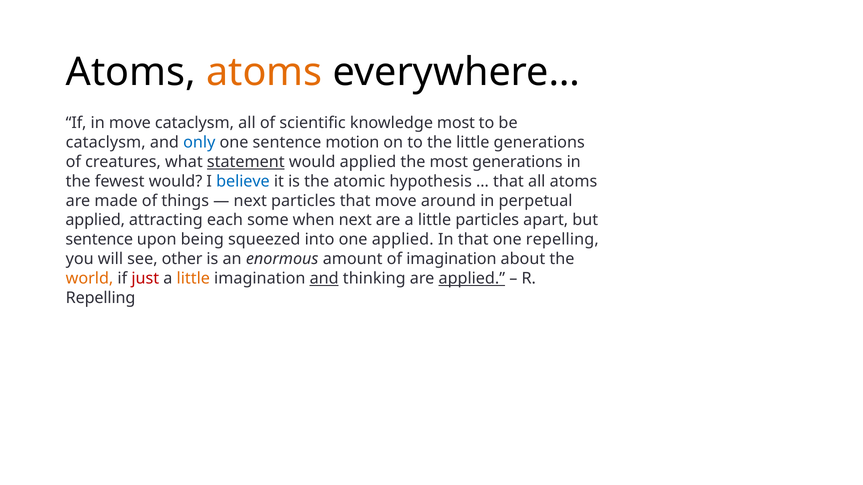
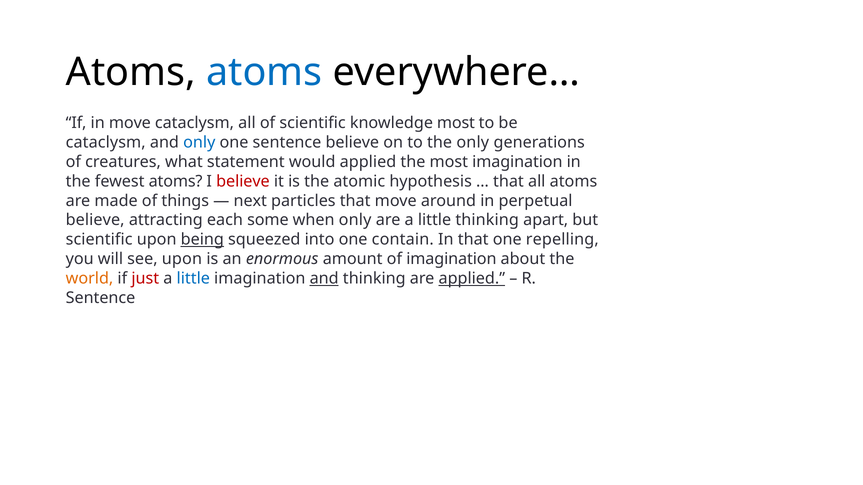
atoms colour: orange -> blue (264, 72)
sentence motion: motion -> believe (352, 143)
the little: little -> only (473, 143)
statement underline: present -> none (246, 162)
most generations: generations -> imagination (517, 162)
fewest would: would -> atoms (176, 181)
believe colour: blue -> red (243, 181)
applied: applied -> believe (95, 220)
when next: next -> only (355, 220)
little particles: particles -> thinking (487, 220)
sentence: sentence -> scientific (99, 240)
being underline: none -> present (202, 240)
one applied: applied -> contain (403, 240)
see other: other -> upon (182, 259)
little colour: orange -> blue (193, 279)
Repelling: Repelling -> Sentence (101, 298)
